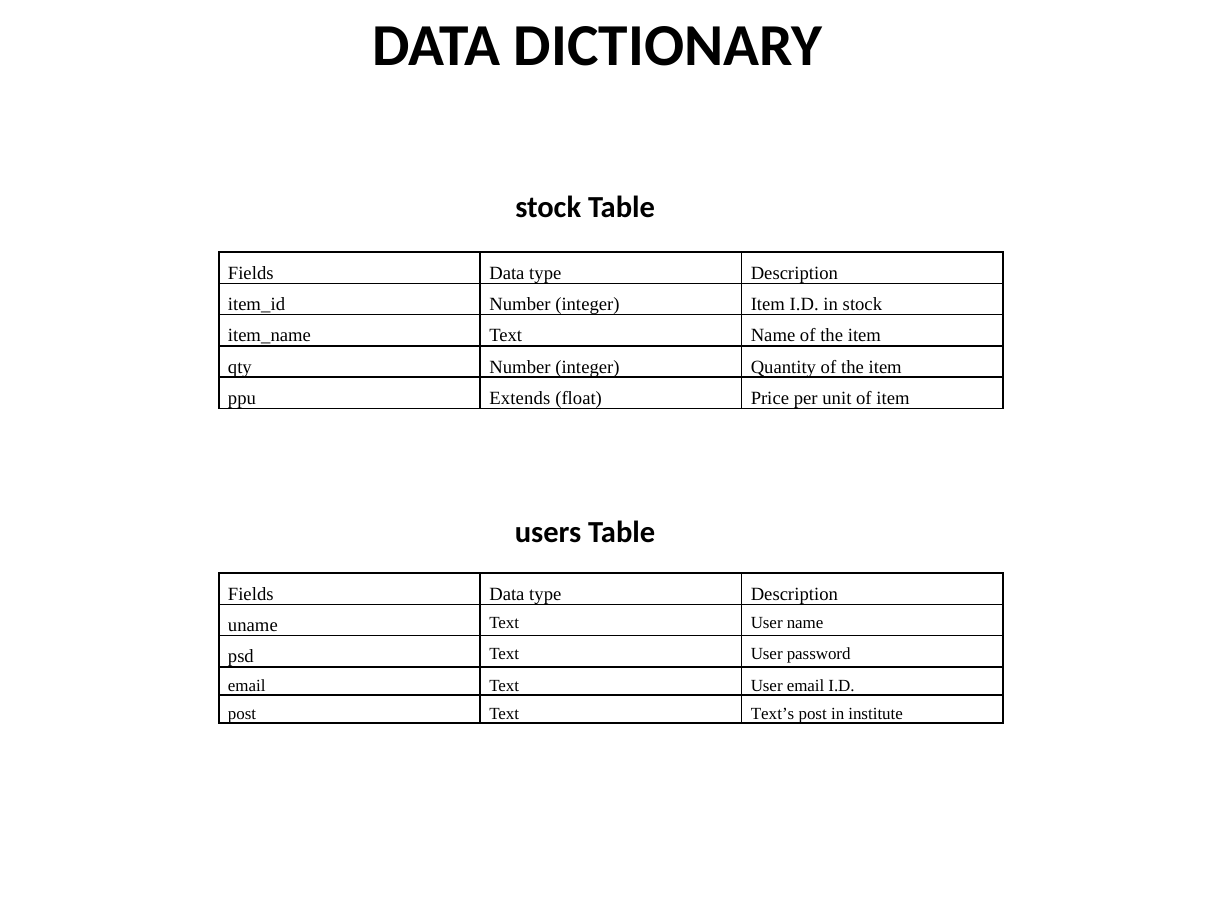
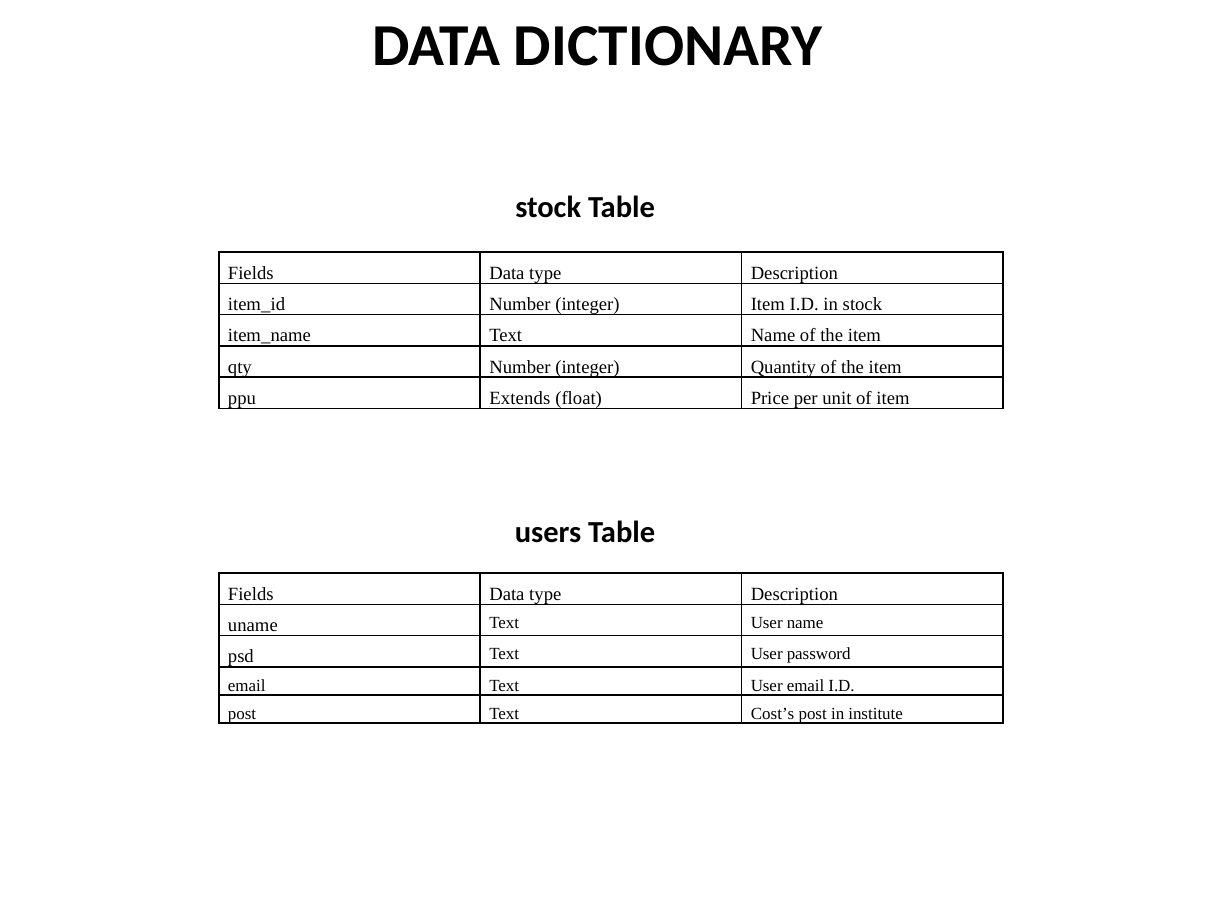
Text’s: Text’s -> Cost’s (773, 713)
